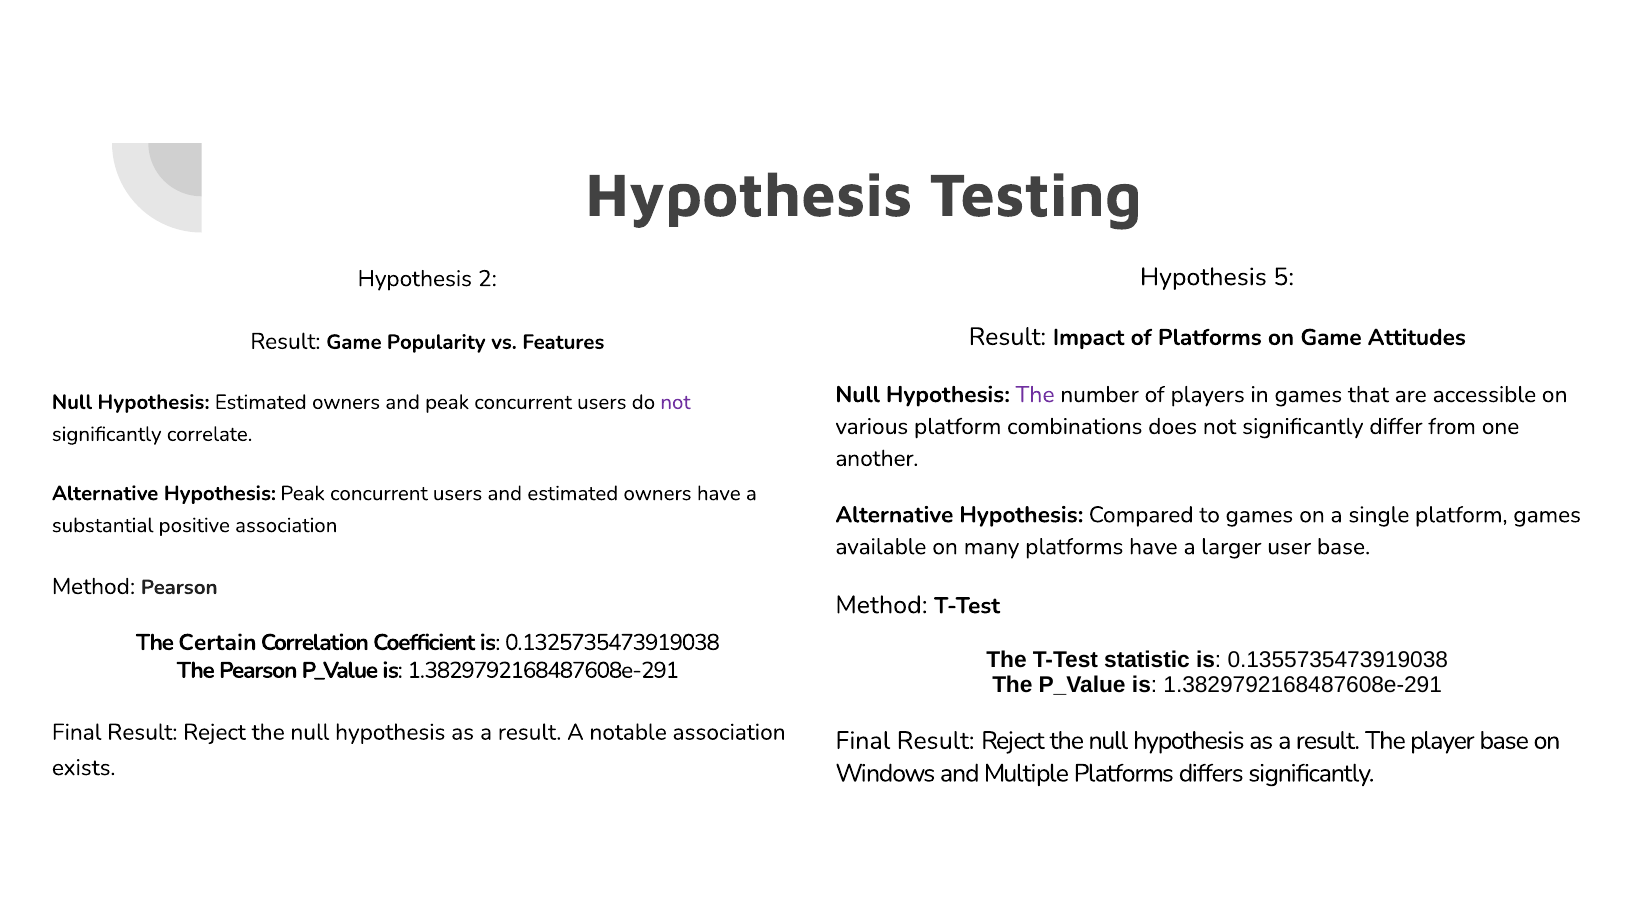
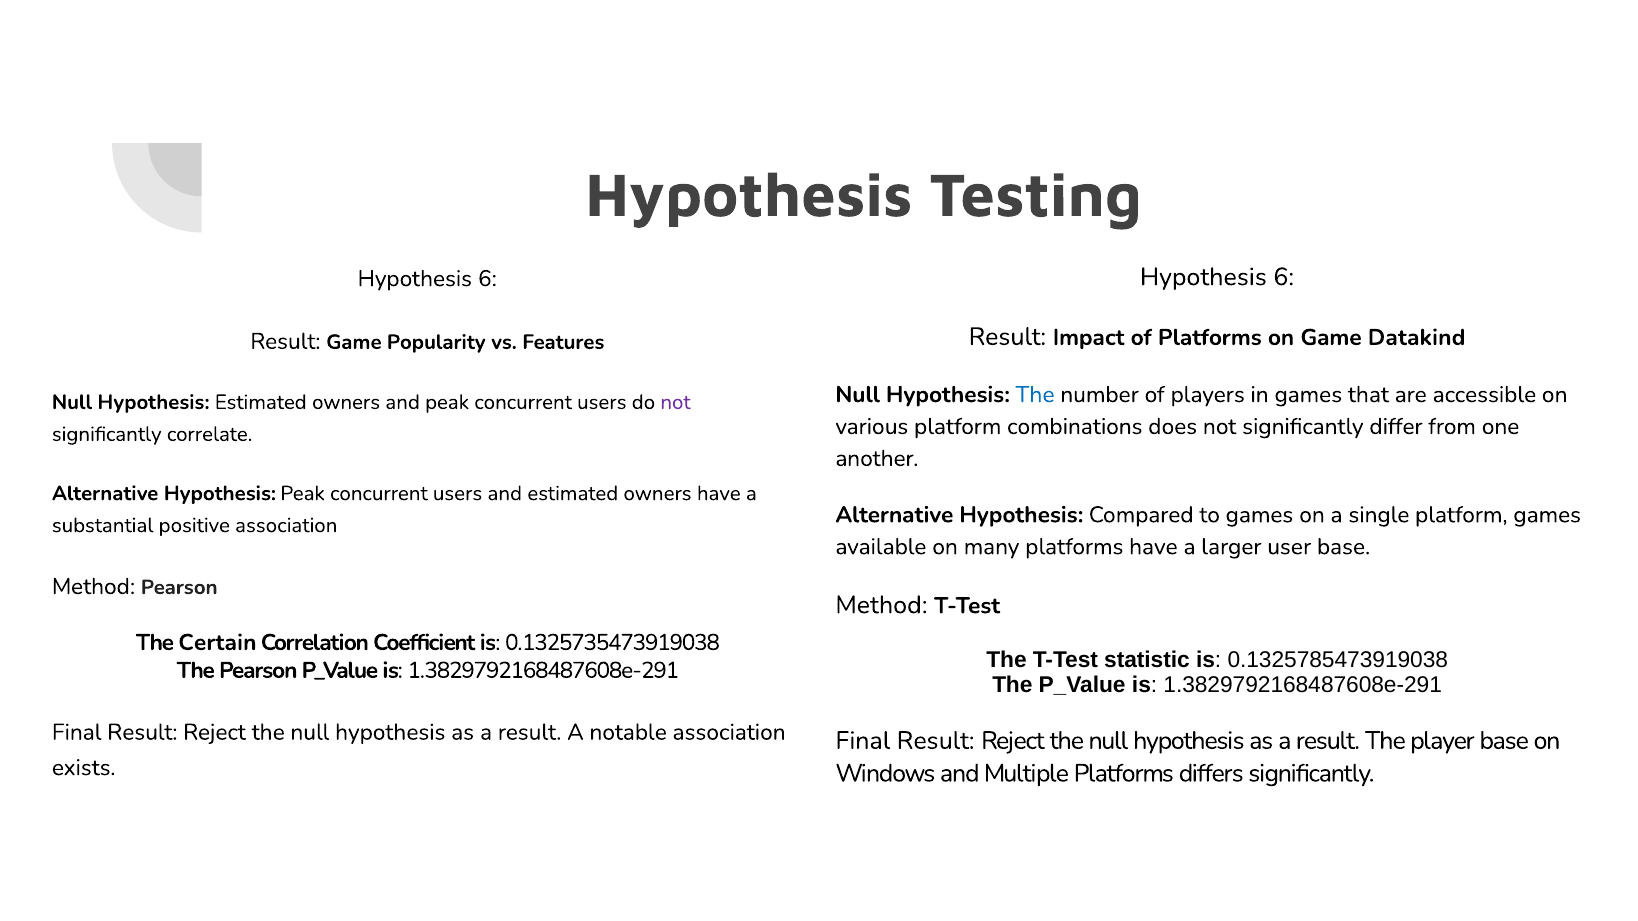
5: 5 -> 6 (1284, 277)
2: 2 -> 6 (487, 279)
Attitudes: Attitudes -> Datakind (1417, 338)
The colour: purple -> blue (1035, 395)
0.1355735473919038: 0.1355735473919038 -> 0.1325785473919038 (1338, 661)
